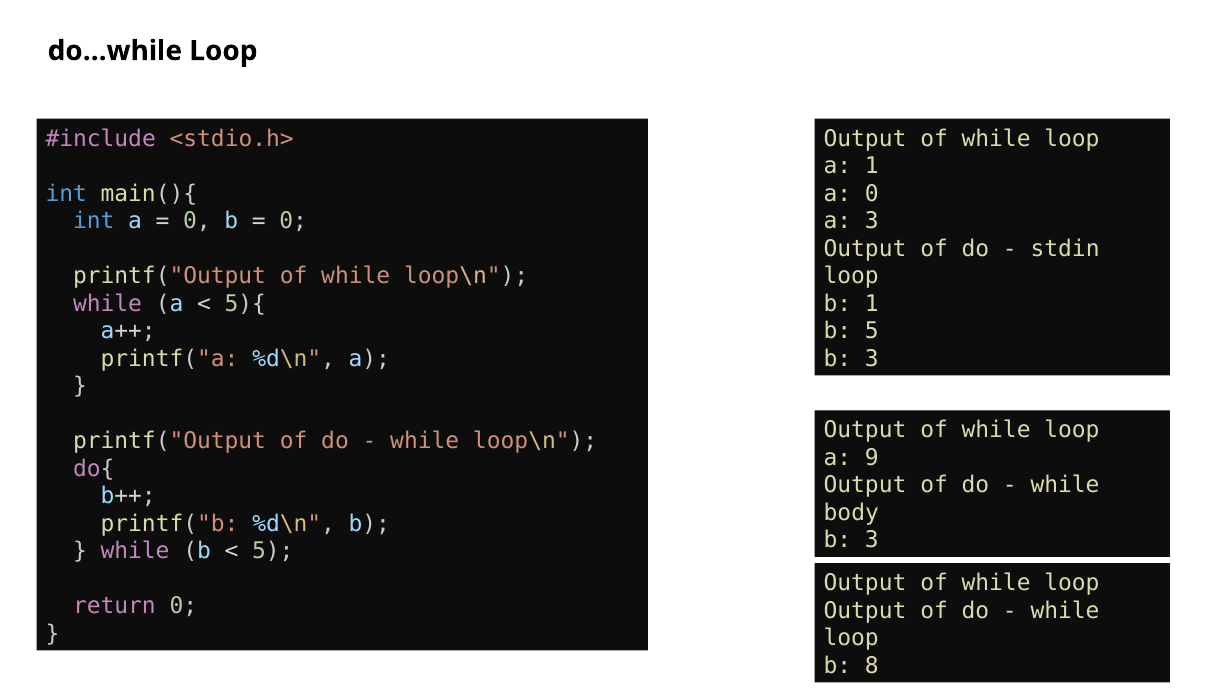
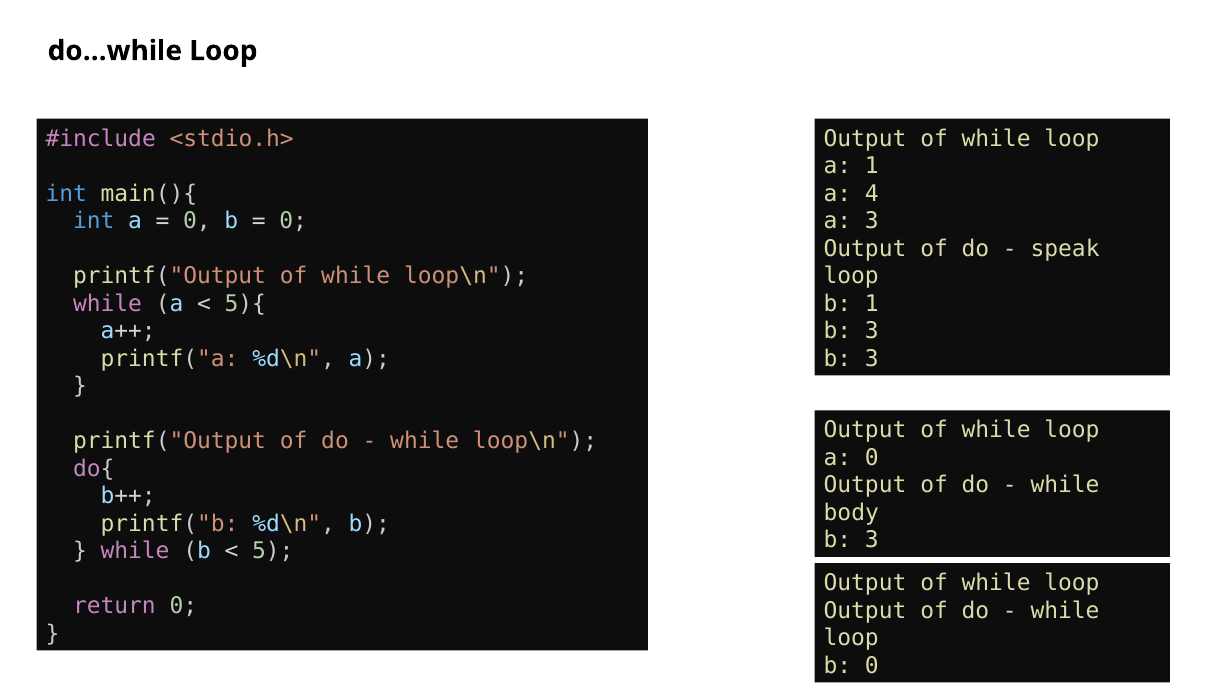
a 0: 0 -> 4 (872, 194)
stdin: stdin -> speak (1065, 249)
5: 5 -> 3 (872, 331)
a 9: 9 -> 0 (872, 458)
b 8: 8 -> 0 (872, 666)
